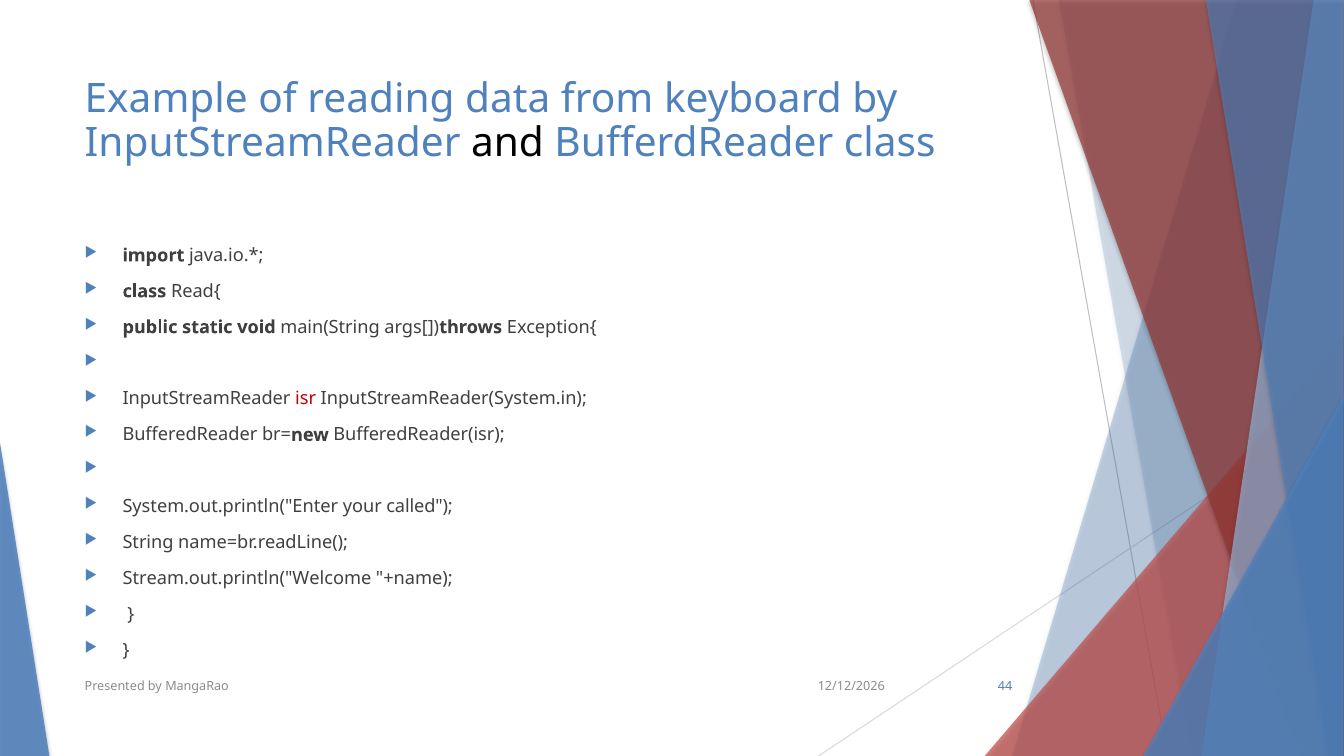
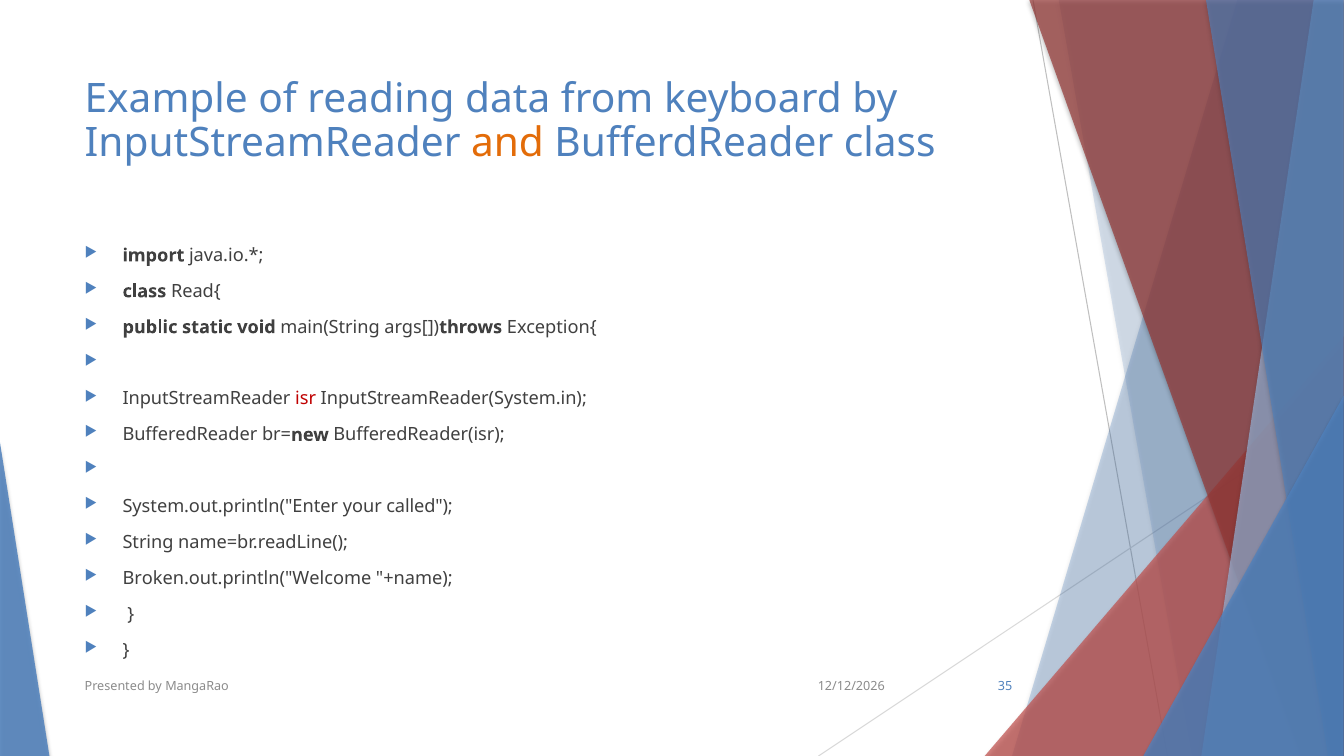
and colour: black -> orange (508, 143)
Stream.out.println("Welcome: Stream.out.println("Welcome -> Broken.out.println("Welcome (247, 578)
44: 44 -> 35 (1005, 686)
